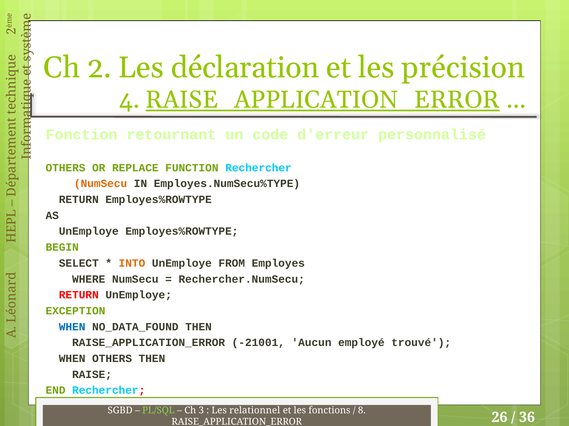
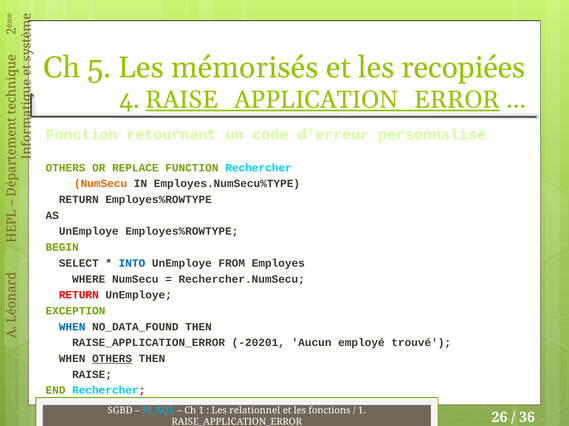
Ch 2: 2 -> 5 (99, 68)
déclaration: déclaration -> mémorisés (245, 68)
précision: précision -> recopiées (463, 68)
INTO colour: orange -> blue (132, 264)
-21001: -21001 -> -20201 (258, 343)
OTHERS underline: none -> present (112, 359)
PL/SQL colour: light green -> light blue (158, 411)
Ch 3: 3 -> 1 (201, 411)
8: 8 -> 1 (362, 411)
